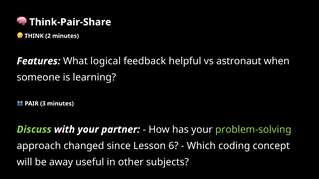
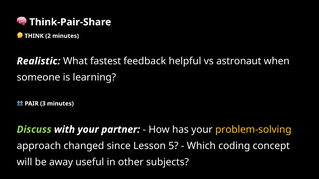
Features: Features -> Realistic (39, 61)
logical: logical -> fastest (106, 61)
problem-solving colour: light green -> yellow (253, 130)
6: 6 -> 5 (173, 146)
